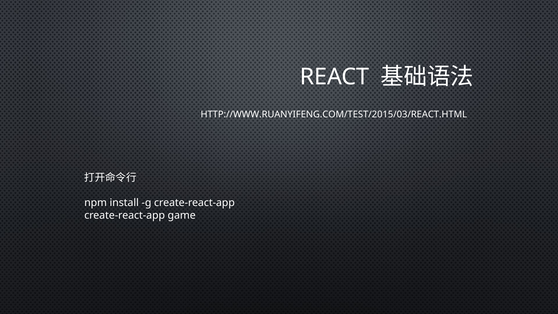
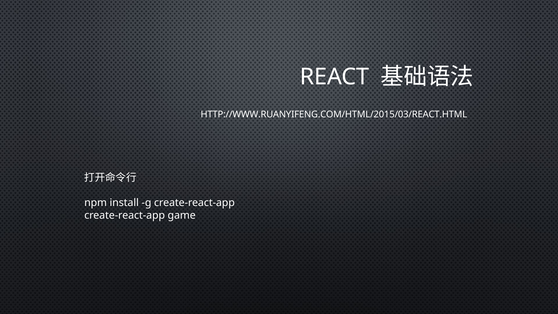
HTTP://WWW.RUANYIFENG.COM/TEST/2015/03/REACT.HTML: HTTP://WWW.RUANYIFENG.COM/TEST/2015/03/REACT.HTML -> HTTP://WWW.RUANYIFENG.COM/HTML/2015/03/REACT.HTML (334, 114)
